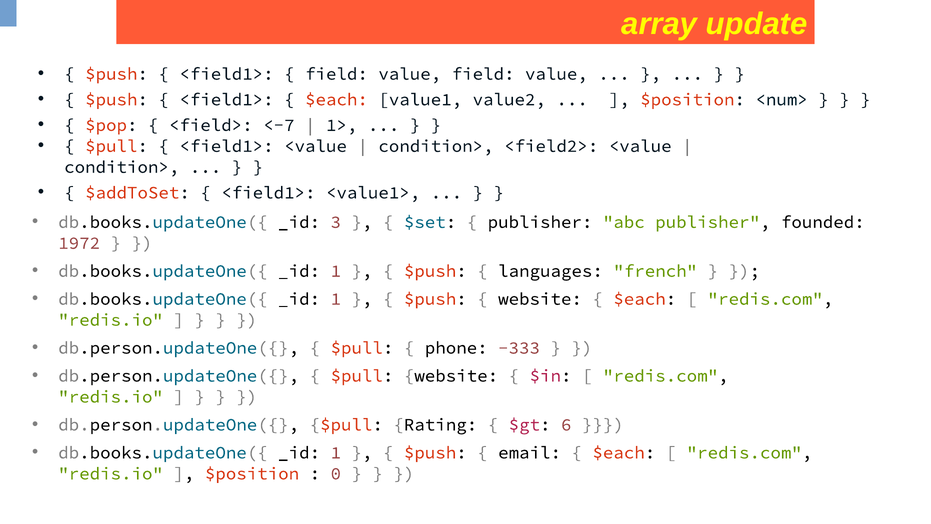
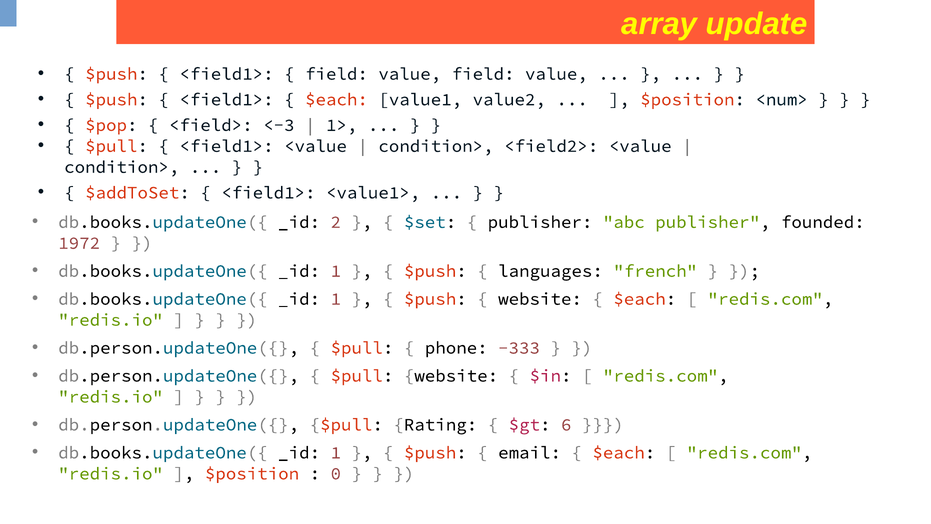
<-7: <-7 -> <-3 (279, 125)
3: 3 -> 2 (336, 222)
